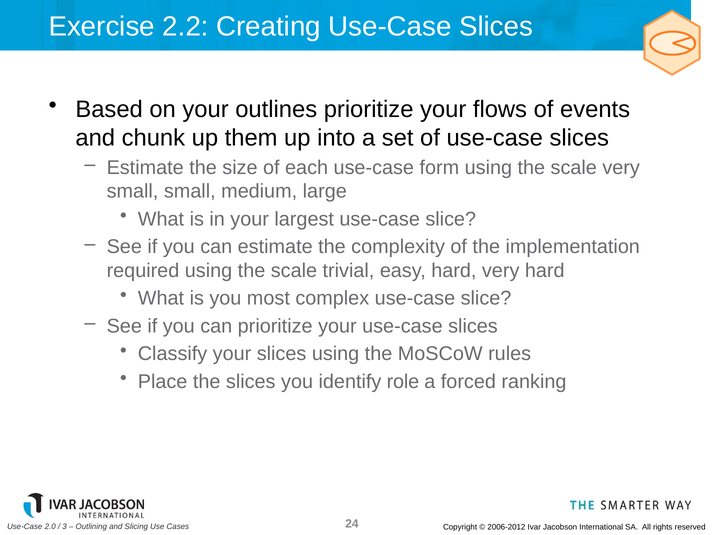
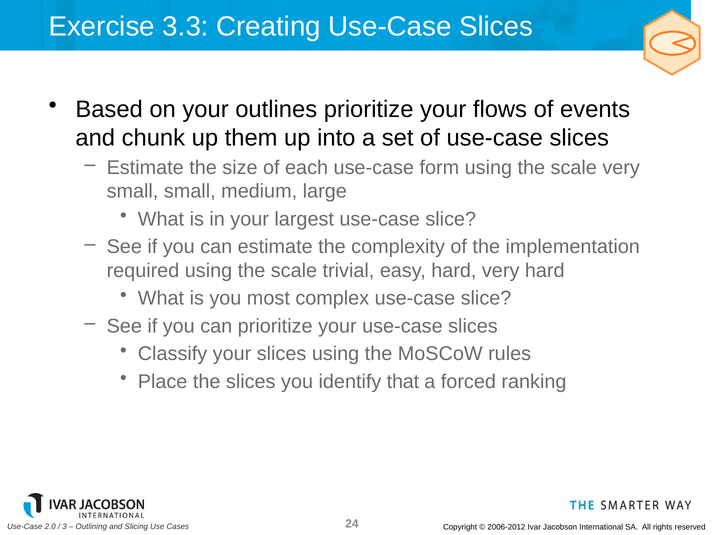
2.2: 2.2 -> 3.3 (186, 27)
role: role -> that (403, 381)
